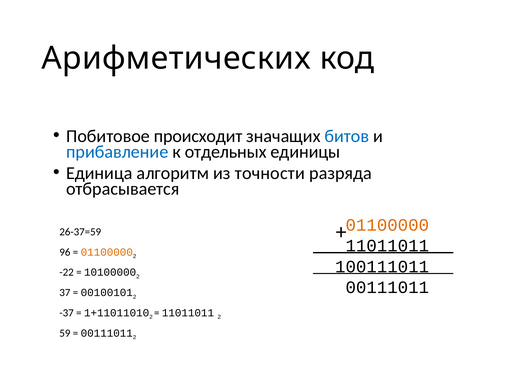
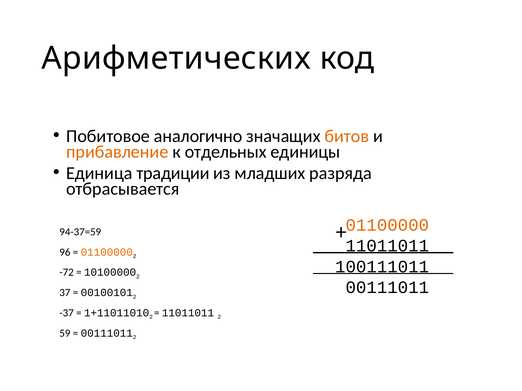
происходит: происходит -> аналогично (198, 136)
битов colour: blue -> orange (347, 136)
прибавление colour: blue -> orange (117, 152)
алгоритм: алгоритм -> традиции (173, 173)
точности: точности -> младших (270, 173)
26-37=59: 26-37=59 -> 94-37=59 (80, 232)
-22: -22 -> -72 (67, 273)
